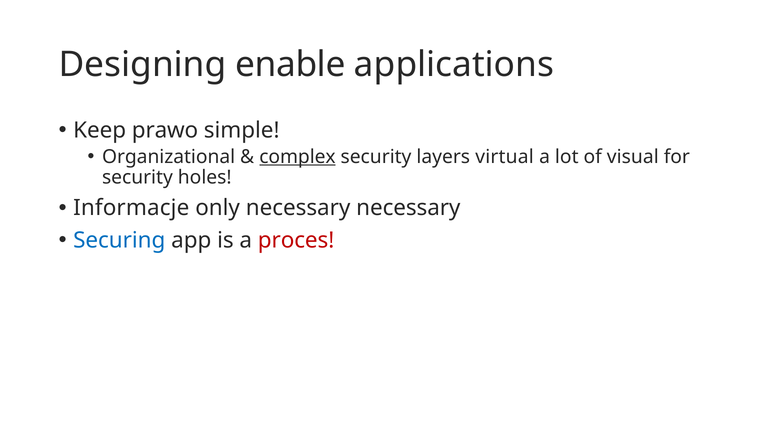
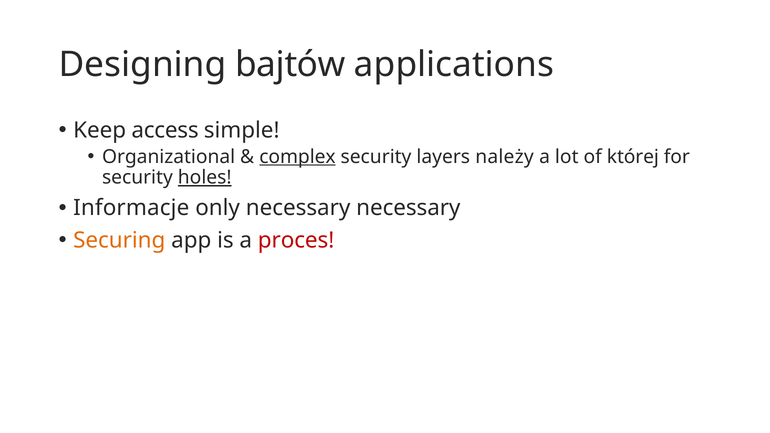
enable: enable -> bajtów (290, 65)
prawo: prawo -> access (165, 130)
virtual: virtual -> należy (505, 157)
visual: visual -> której (633, 157)
holes underline: none -> present (205, 178)
Securing colour: blue -> orange (119, 240)
